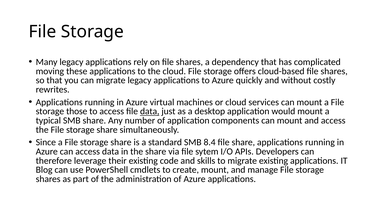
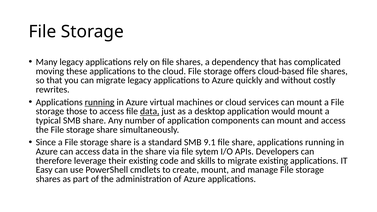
running underline: none -> present (100, 102)
8.4: 8.4 -> 9.1 (210, 142)
Blog: Blog -> Easy (44, 170)
